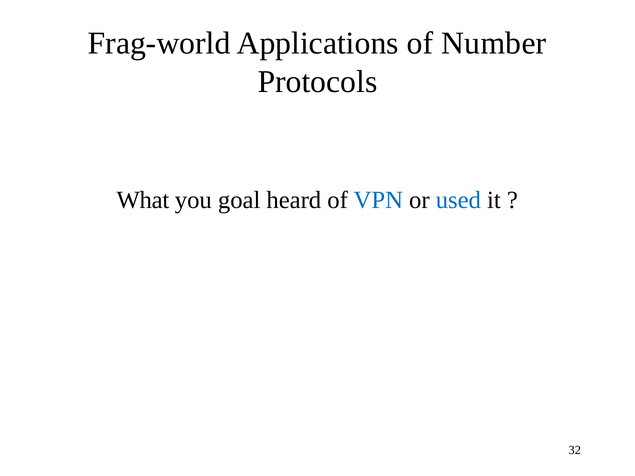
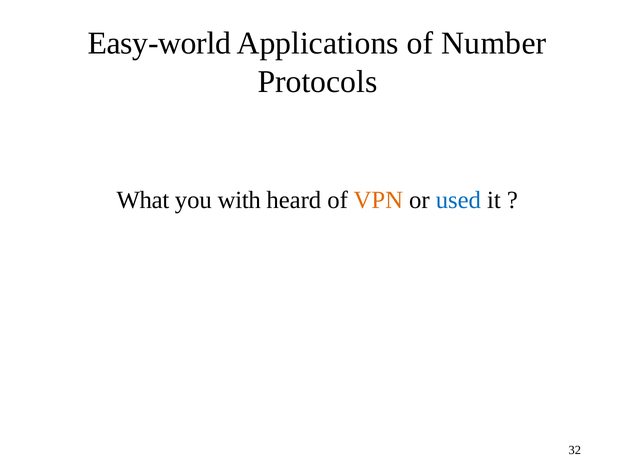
Frag-world: Frag-world -> Easy-world (159, 43)
goal: goal -> with (239, 200)
VPN colour: blue -> orange (378, 200)
